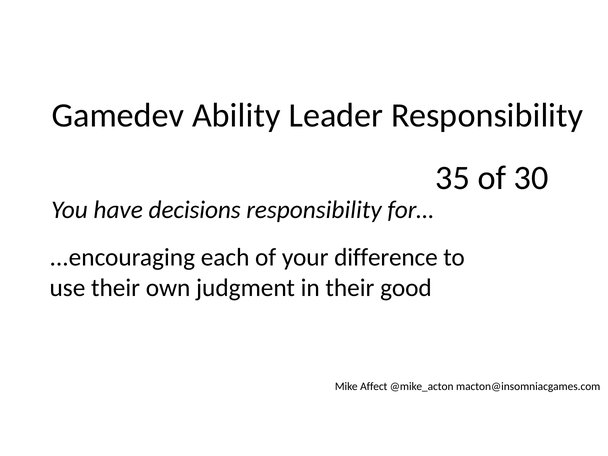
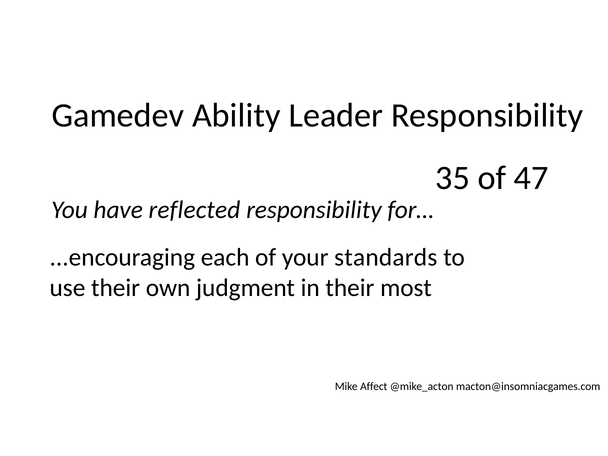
30: 30 -> 47 (531, 178)
decisions: decisions -> reflected (194, 210)
difference: difference -> standards (386, 258)
good: good -> most (406, 288)
